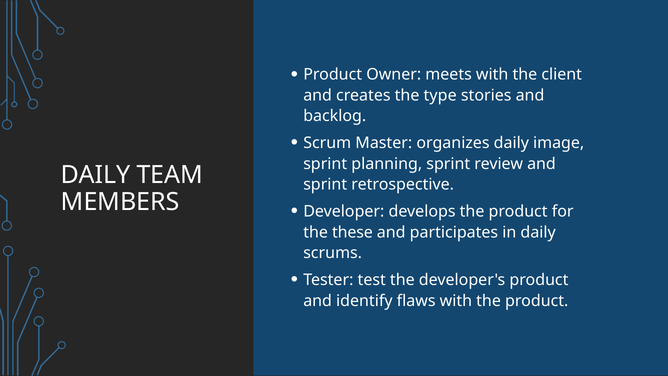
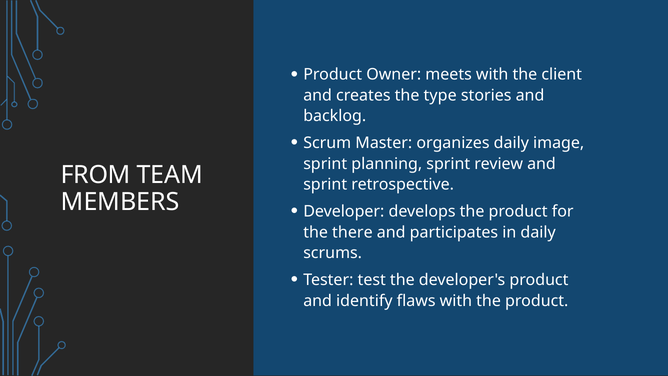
DAILY: DAILY -> FROM (96, 175)
these: these -> there (352, 232)
